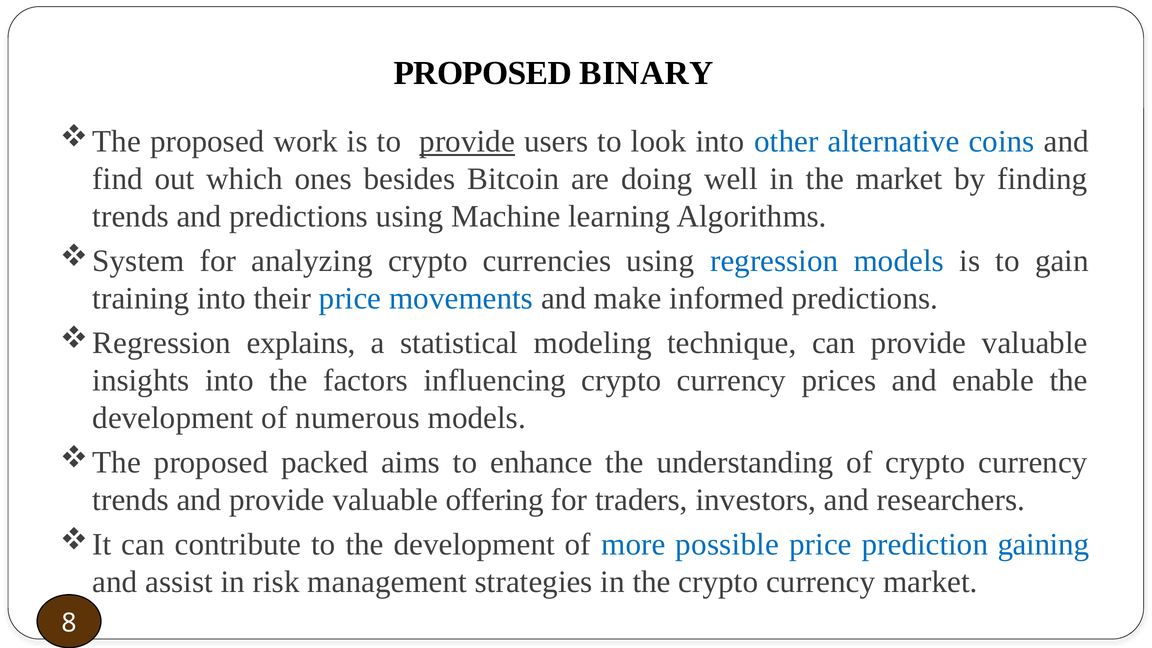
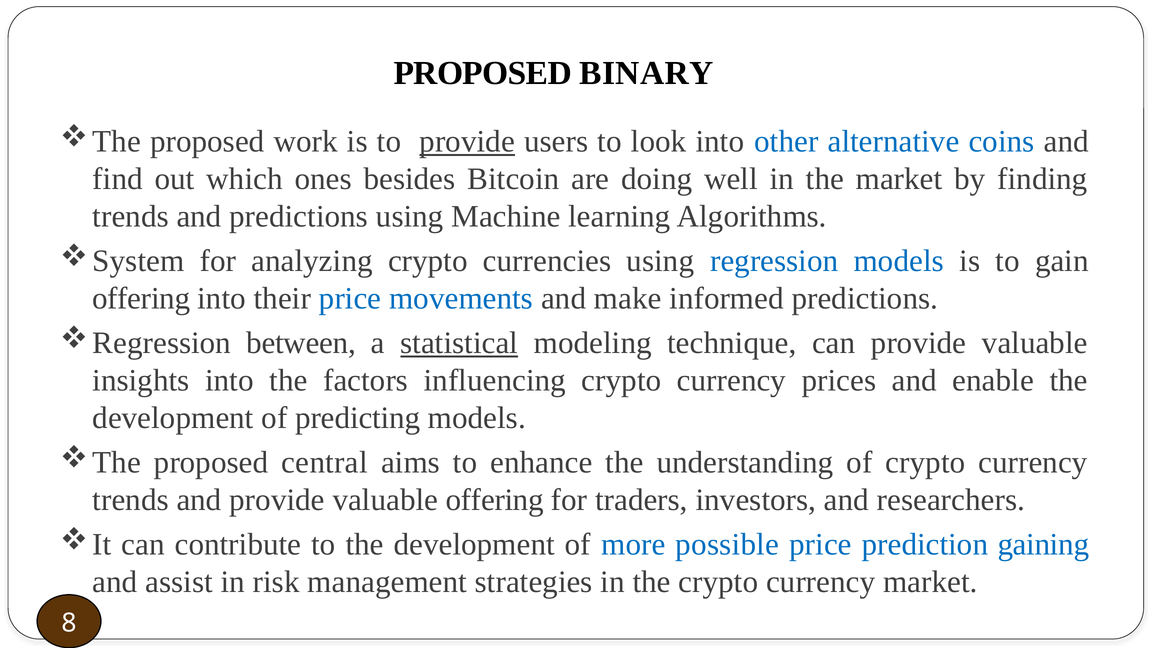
training: training -> offering (141, 298)
explains: explains -> between (301, 343)
statistical underline: none -> present (459, 343)
numerous: numerous -> predicting (358, 418)
packed: packed -> central (325, 463)
